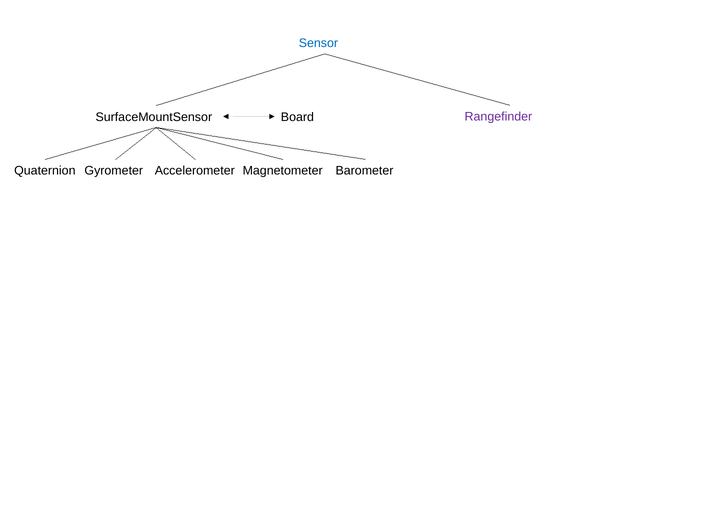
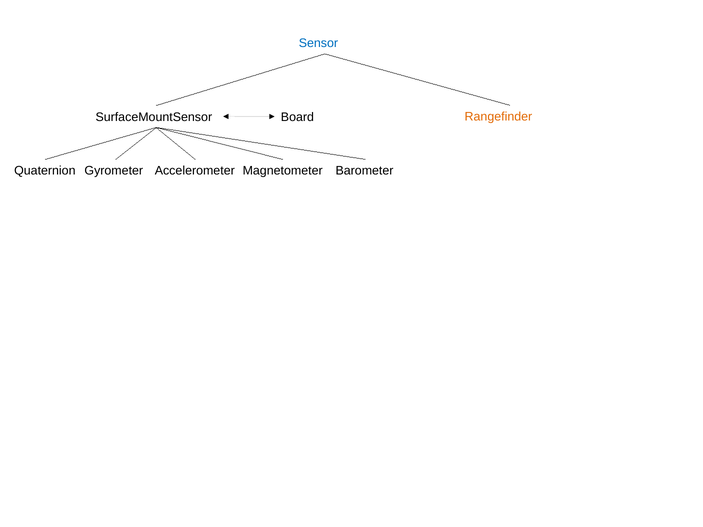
Rangefinder colour: purple -> orange (498, 117)
